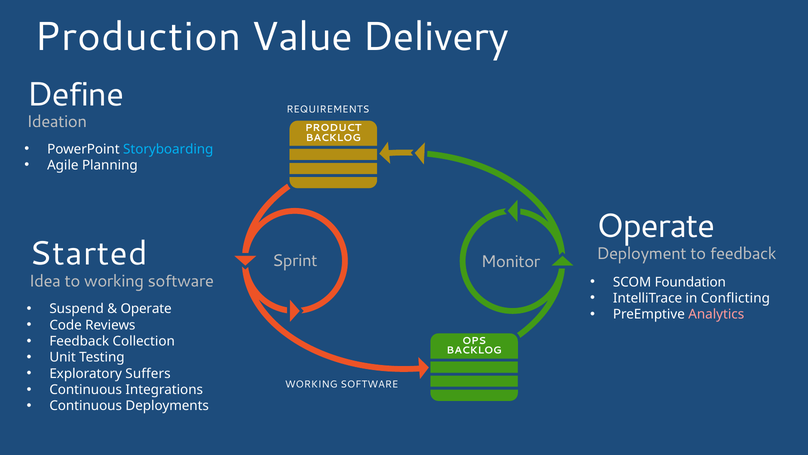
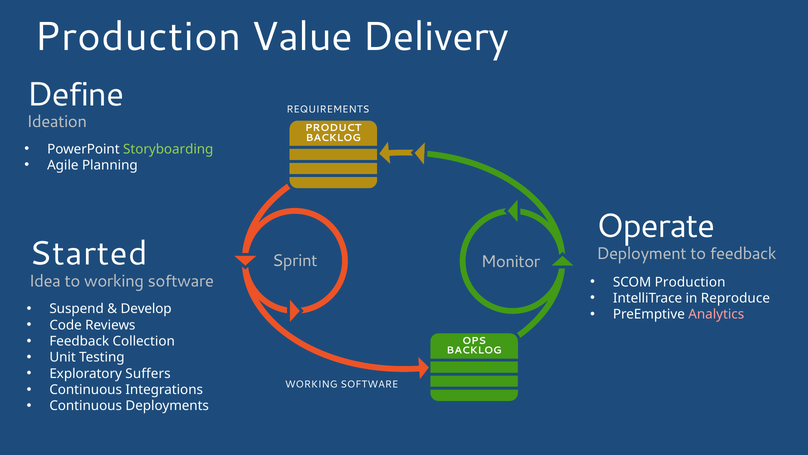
Storyboarding colour: light blue -> light green (168, 149)
SCOM Foundation: Foundation -> Production (690, 282)
Conflicting: Conflicting -> Reproduce (735, 298)
Operate: Operate -> Develop (146, 309)
